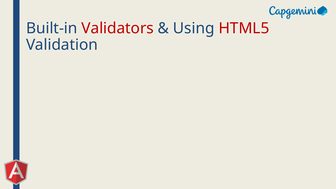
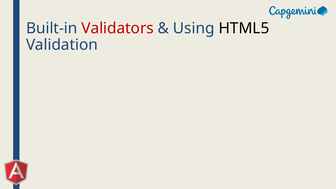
HTML5 colour: red -> black (244, 28)
